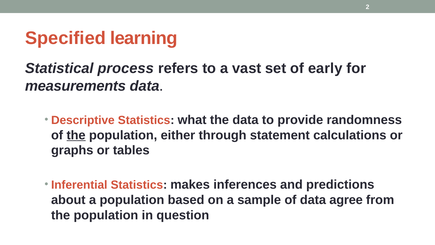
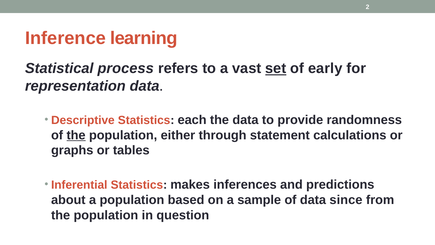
Specified: Specified -> Inference (65, 38)
set underline: none -> present (276, 68)
measurements: measurements -> representation (75, 86)
what: what -> each (192, 120)
agree: agree -> since (346, 200)
